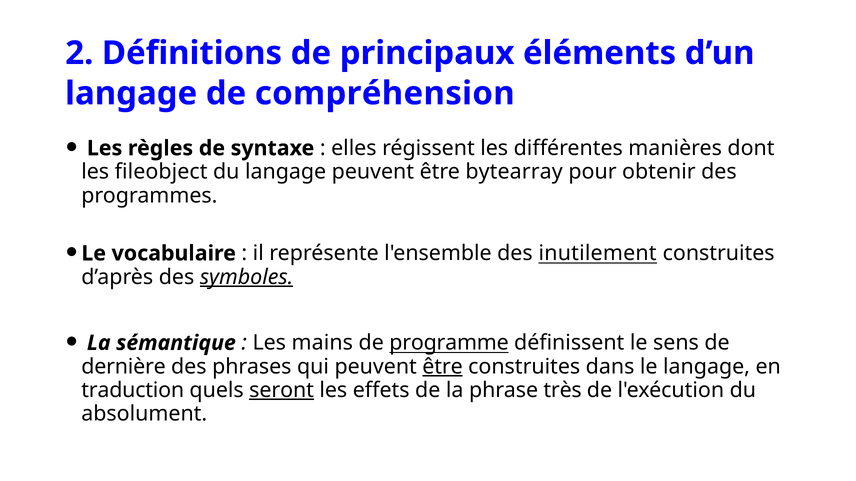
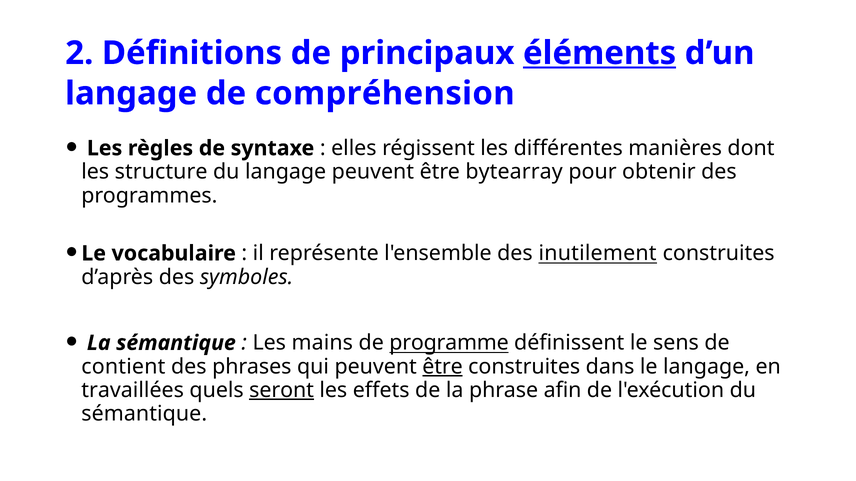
éléments underline: none -> present (600, 53)
fileobject: fileobject -> structure (161, 172)
symboles underline: present -> none (247, 277)
dernière: dernière -> contient (123, 367)
traduction: traduction -> travaillées (133, 391)
très: très -> afin (563, 391)
absolument: absolument -> sémantique (144, 414)
